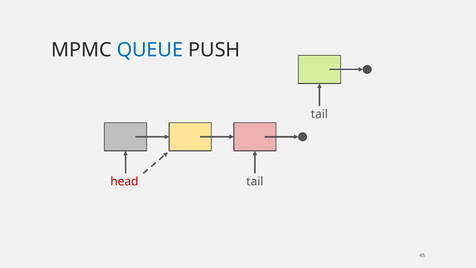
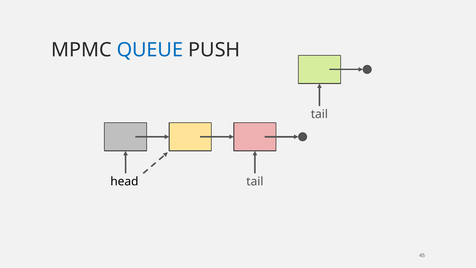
head colour: red -> black (124, 181)
